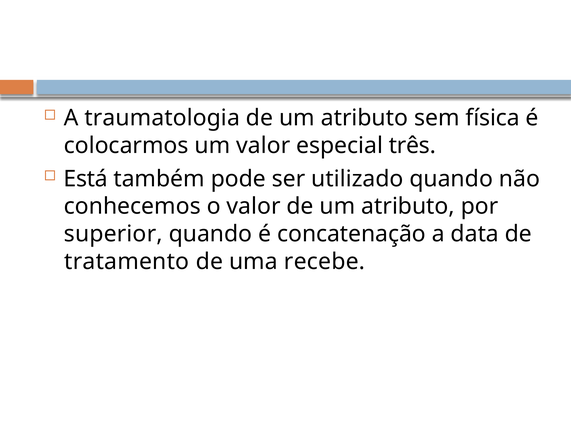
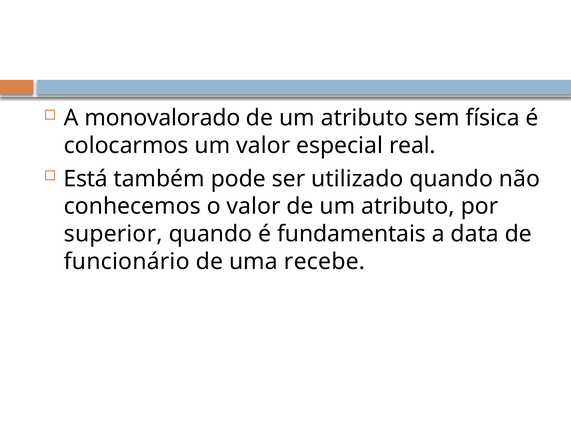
traumatologia: traumatologia -> monovalorado (162, 118)
três: três -> real (412, 146)
concatenação: concatenação -> fundamentais (352, 234)
tratamento: tratamento -> funcionário (127, 262)
